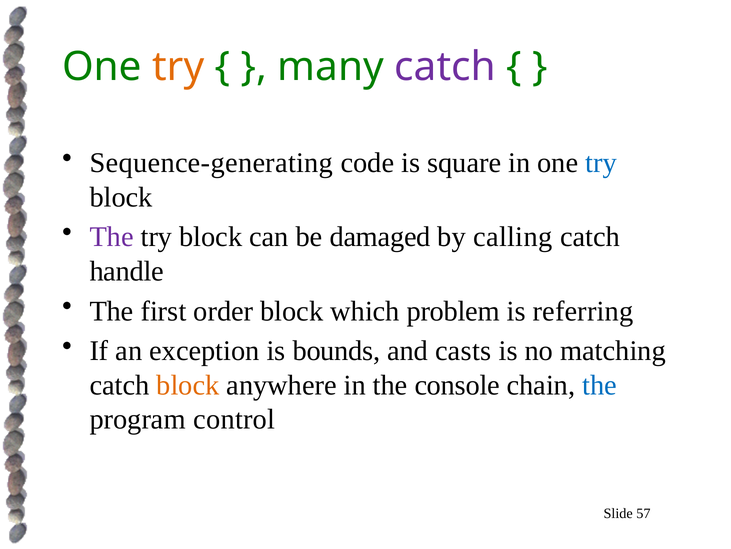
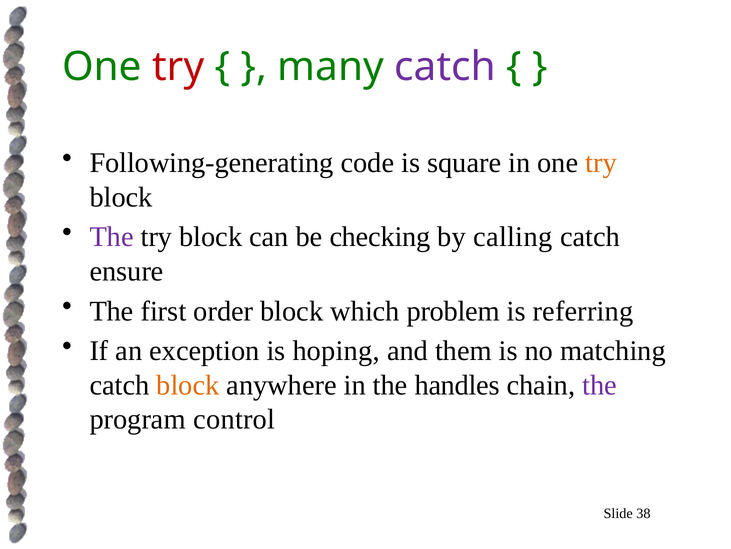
try colour: orange -> red (178, 67)
Sequence-generating: Sequence-generating -> Following-generating (212, 163)
try colour: blue -> orange (601, 163)
damaged: damaged -> checking (380, 237)
handle: handle -> ensure (127, 271)
bounds: bounds -> hoping (336, 351)
casts: casts -> them (463, 351)
console: console -> handles (457, 385)
the colour: blue -> purple (600, 385)
57: 57 -> 38 (643, 513)
